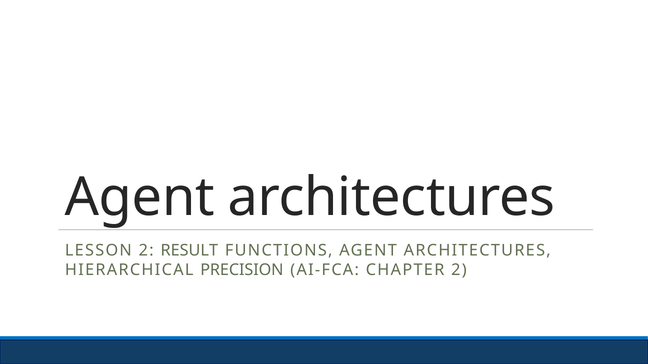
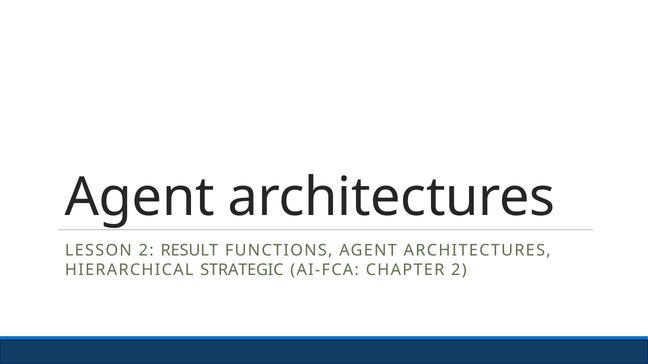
PRECISION: PRECISION -> STRATEGIC (242, 270)
